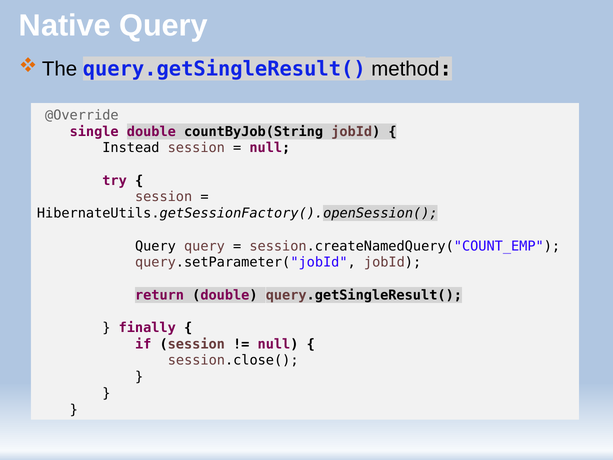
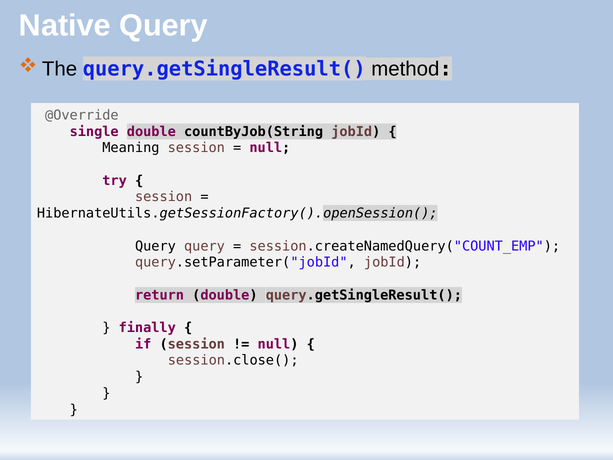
Instead: Instead -> Meaning (131, 148)
